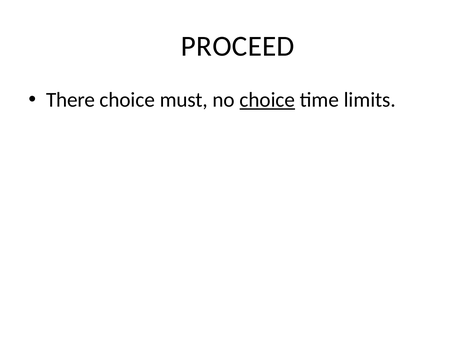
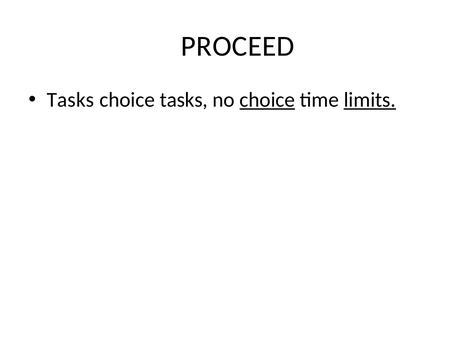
There: There -> Tasks (70, 100)
choice must: must -> tasks (184, 100)
limits underline: none -> present (370, 100)
